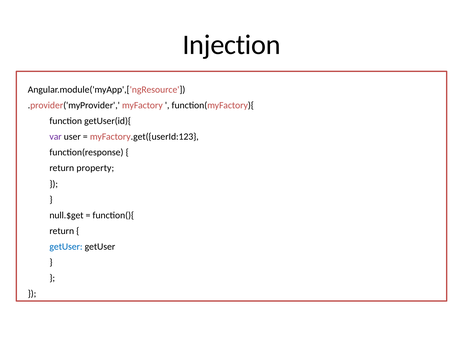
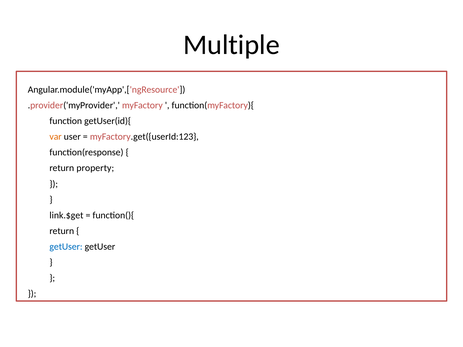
Injection: Injection -> Multiple (231, 45)
var colour: purple -> orange (56, 137)
null.$get: null.$get -> link.$get (66, 215)
